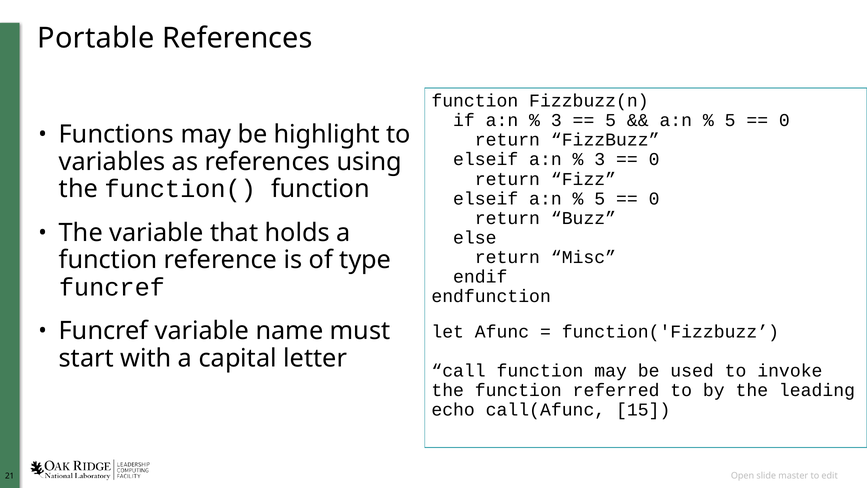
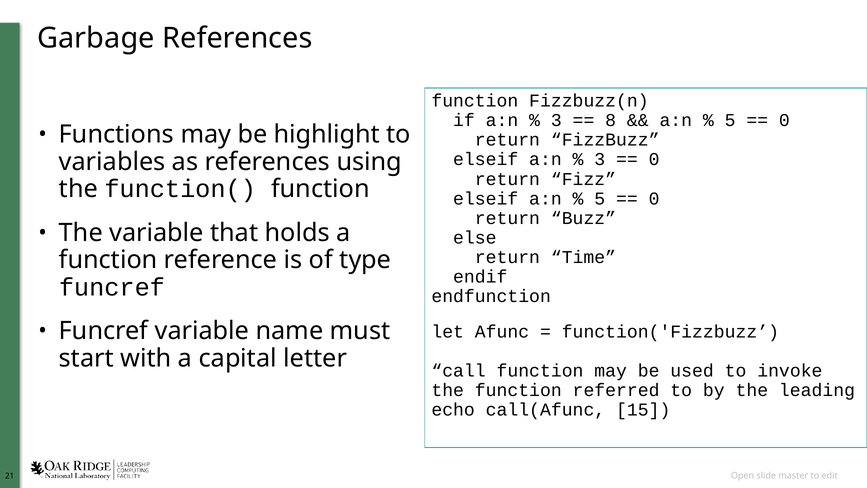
Portable: Portable -> Garbage (96, 38)
5: 5 -> 8 (611, 120)
Misc: Misc -> Time (583, 257)
